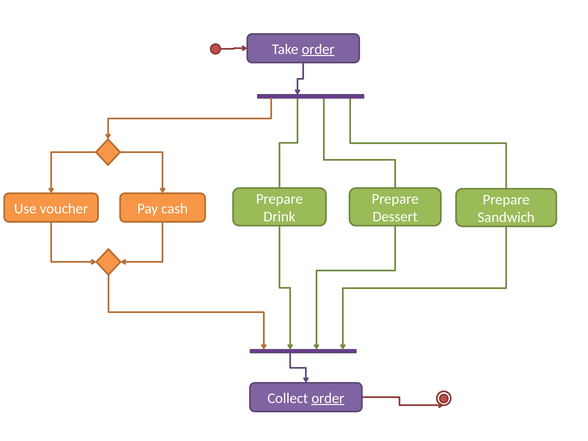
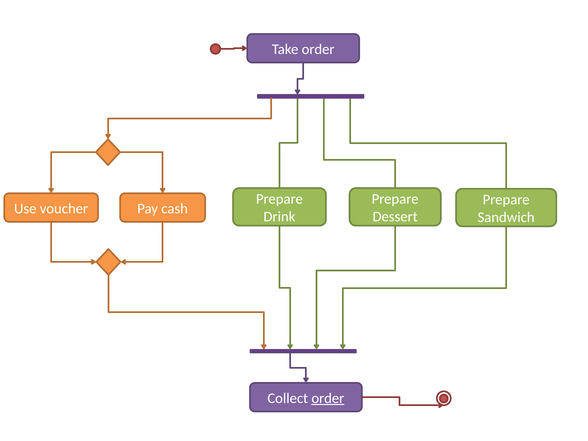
order underline: present -> none (318, 49)
